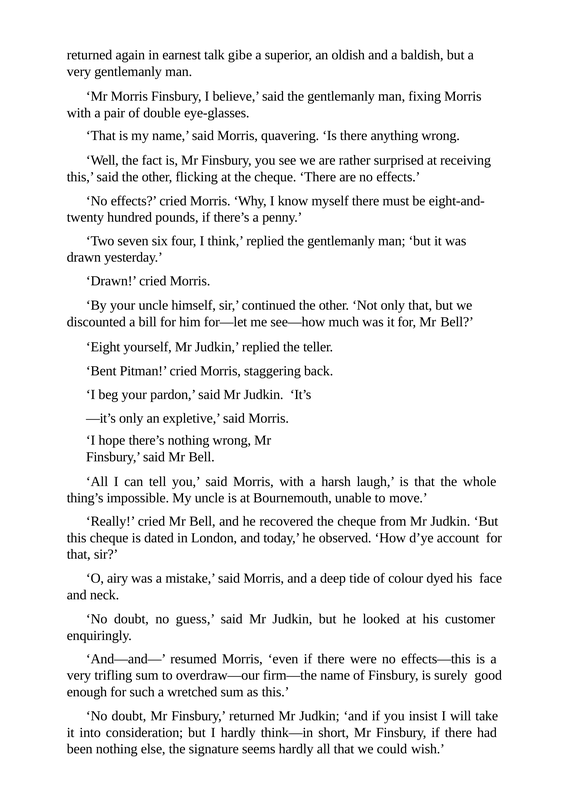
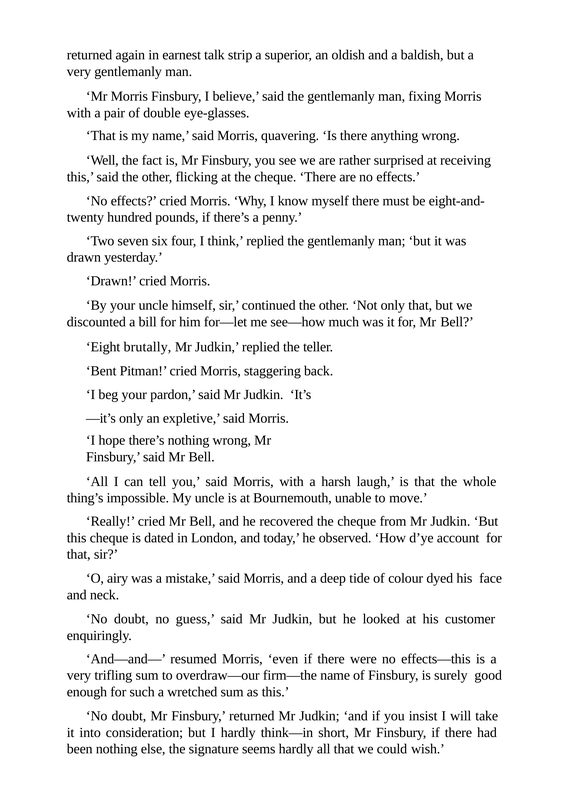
gibe: gibe -> strip (240, 55)
yourself: yourself -> brutally (147, 347)
